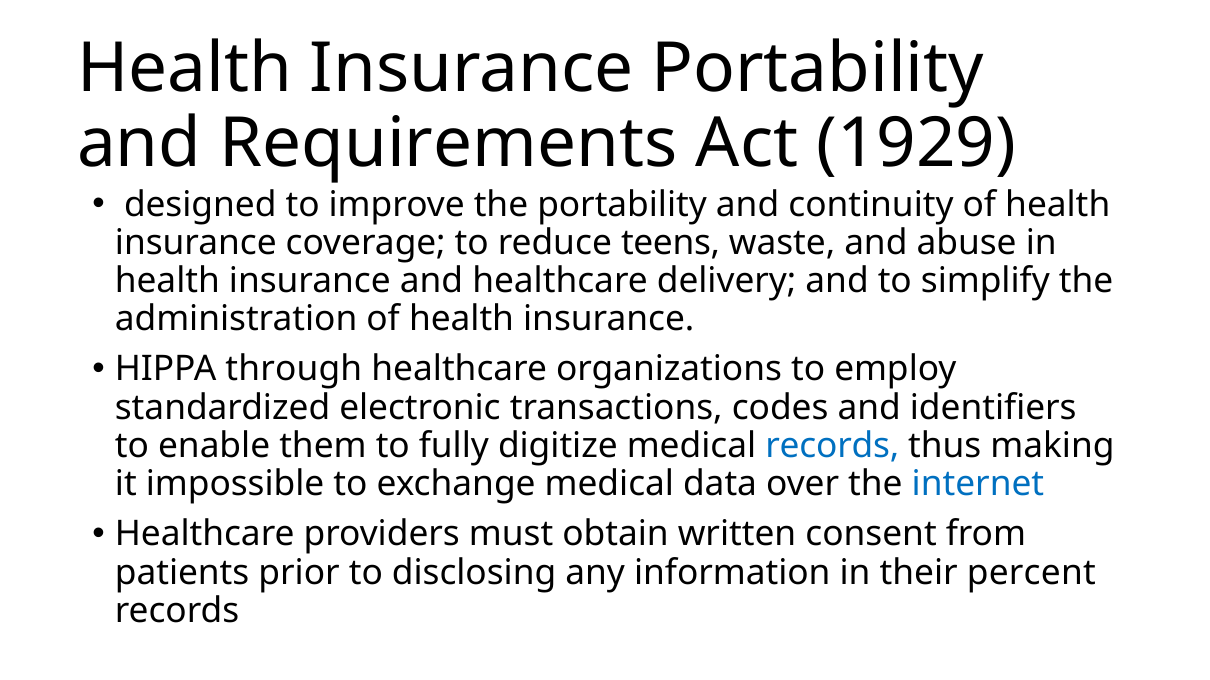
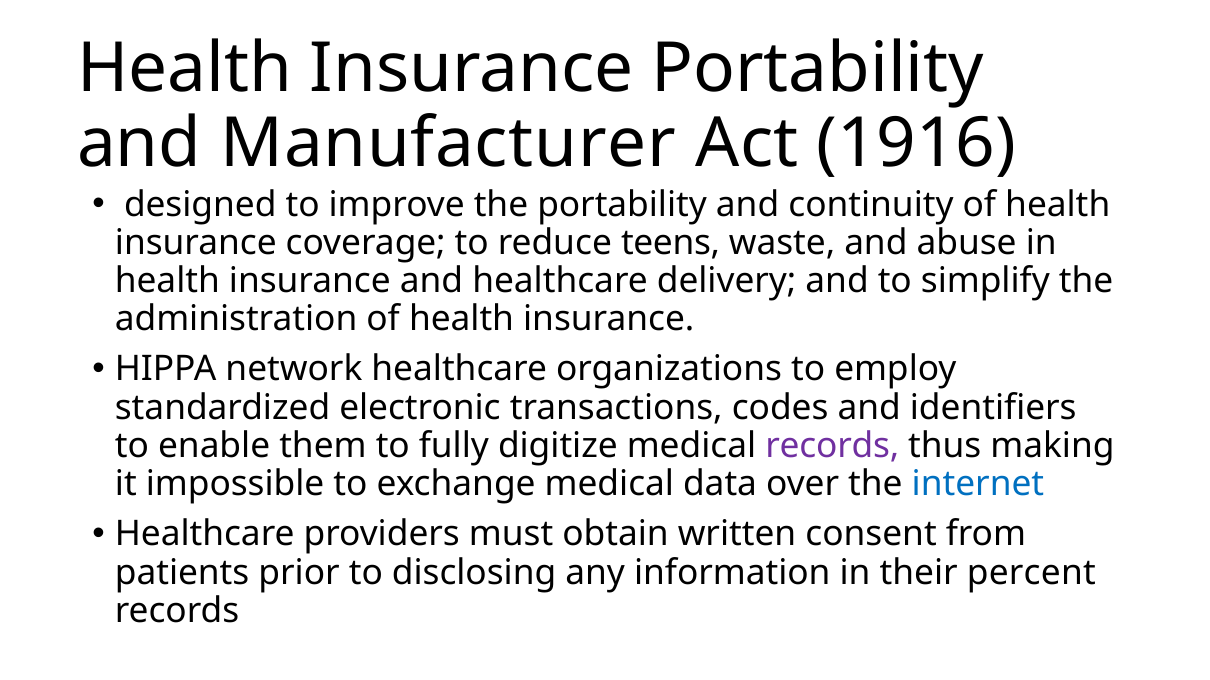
Requirements: Requirements -> Manufacturer (448, 144)
1929: 1929 -> 1916 (916, 144)
through: through -> network (294, 370)
records colour: blue -> purple (832, 446)
